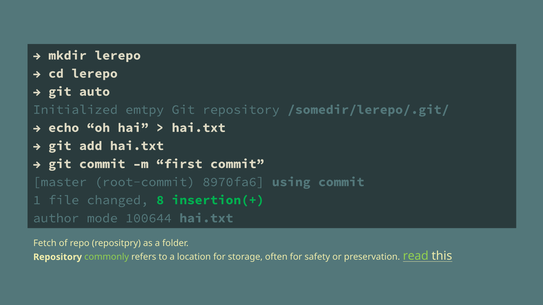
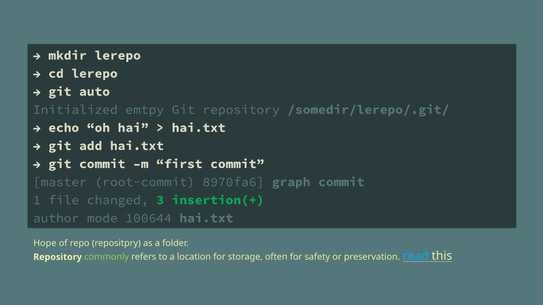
using: using -> graph (291, 182)
8: 8 -> 3 (160, 200)
Fetch: Fetch -> Hope (45, 243)
read colour: light green -> light blue (416, 256)
